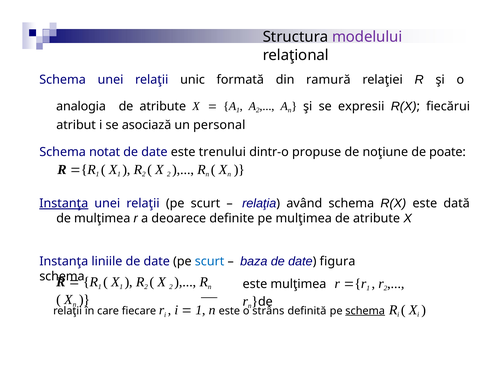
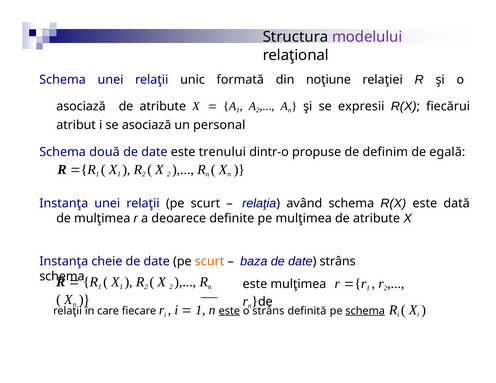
ramură: ramură -> noţiune (328, 80)
analogia: analogia -> asociază (81, 106)
notat: notat -> două (105, 152)
noţiune: noţiune -> definim (385, 152)
poate: poate -> egală (447, 152)
Instanţa underline: present -> none (64, 204)
liniile: liniile -> cheie (107, 262)
scurt colour: blue -> orange (210, 262)
figura: figura -> strâns (338, 262)
este underline: none -> present (229, 311)
